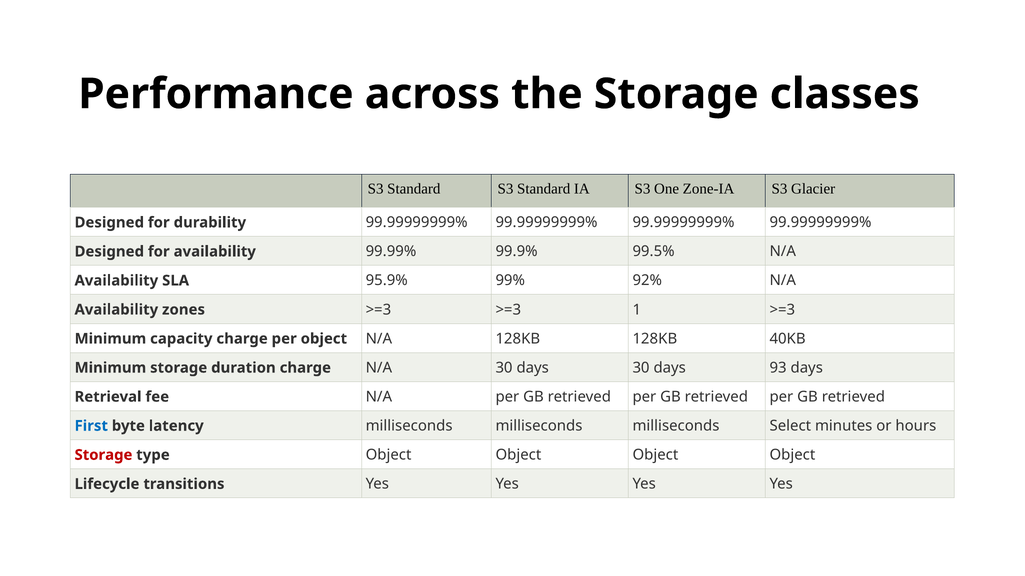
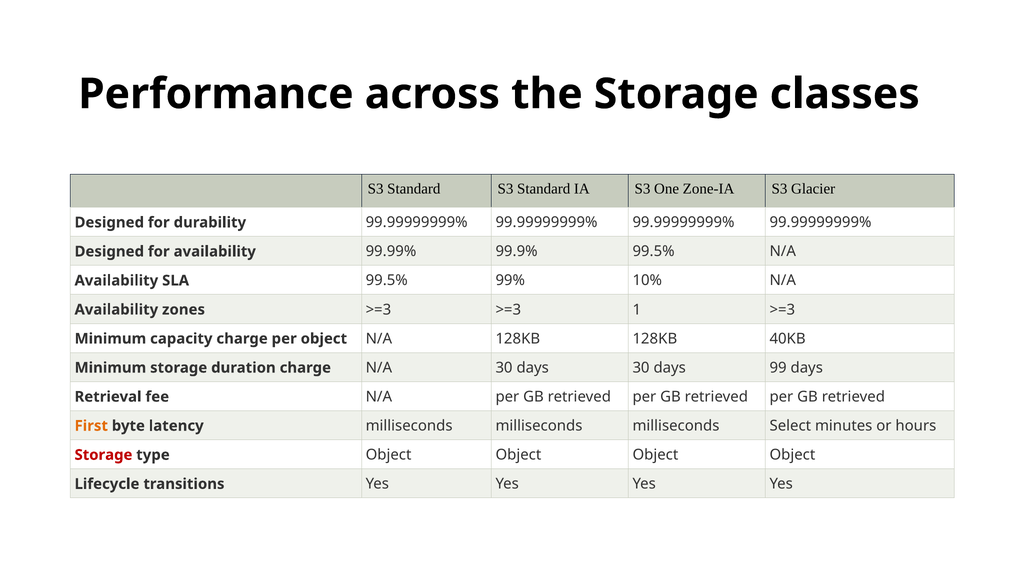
SLA 95.9%: 95.9% -> 99.5% (387, 281)
92%: 92% -> 10% (647, 281)
93: 93 -> 99 (778, 368)
First colour: blue -> orange (91, 426)
